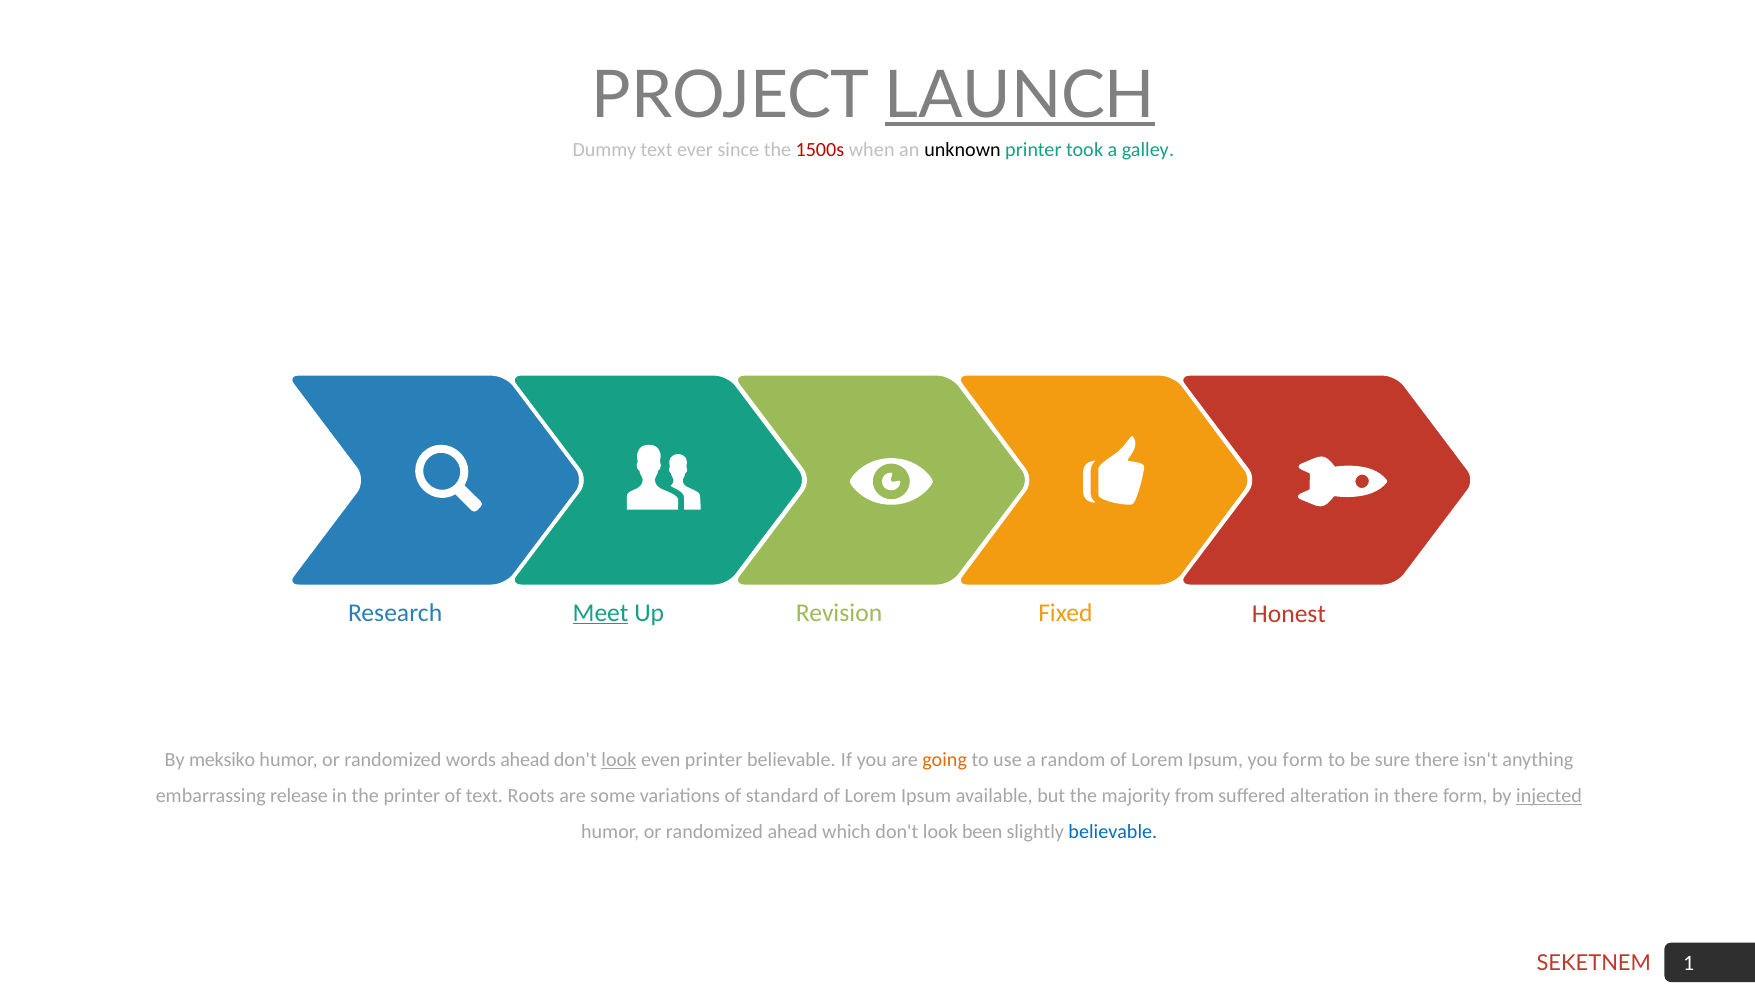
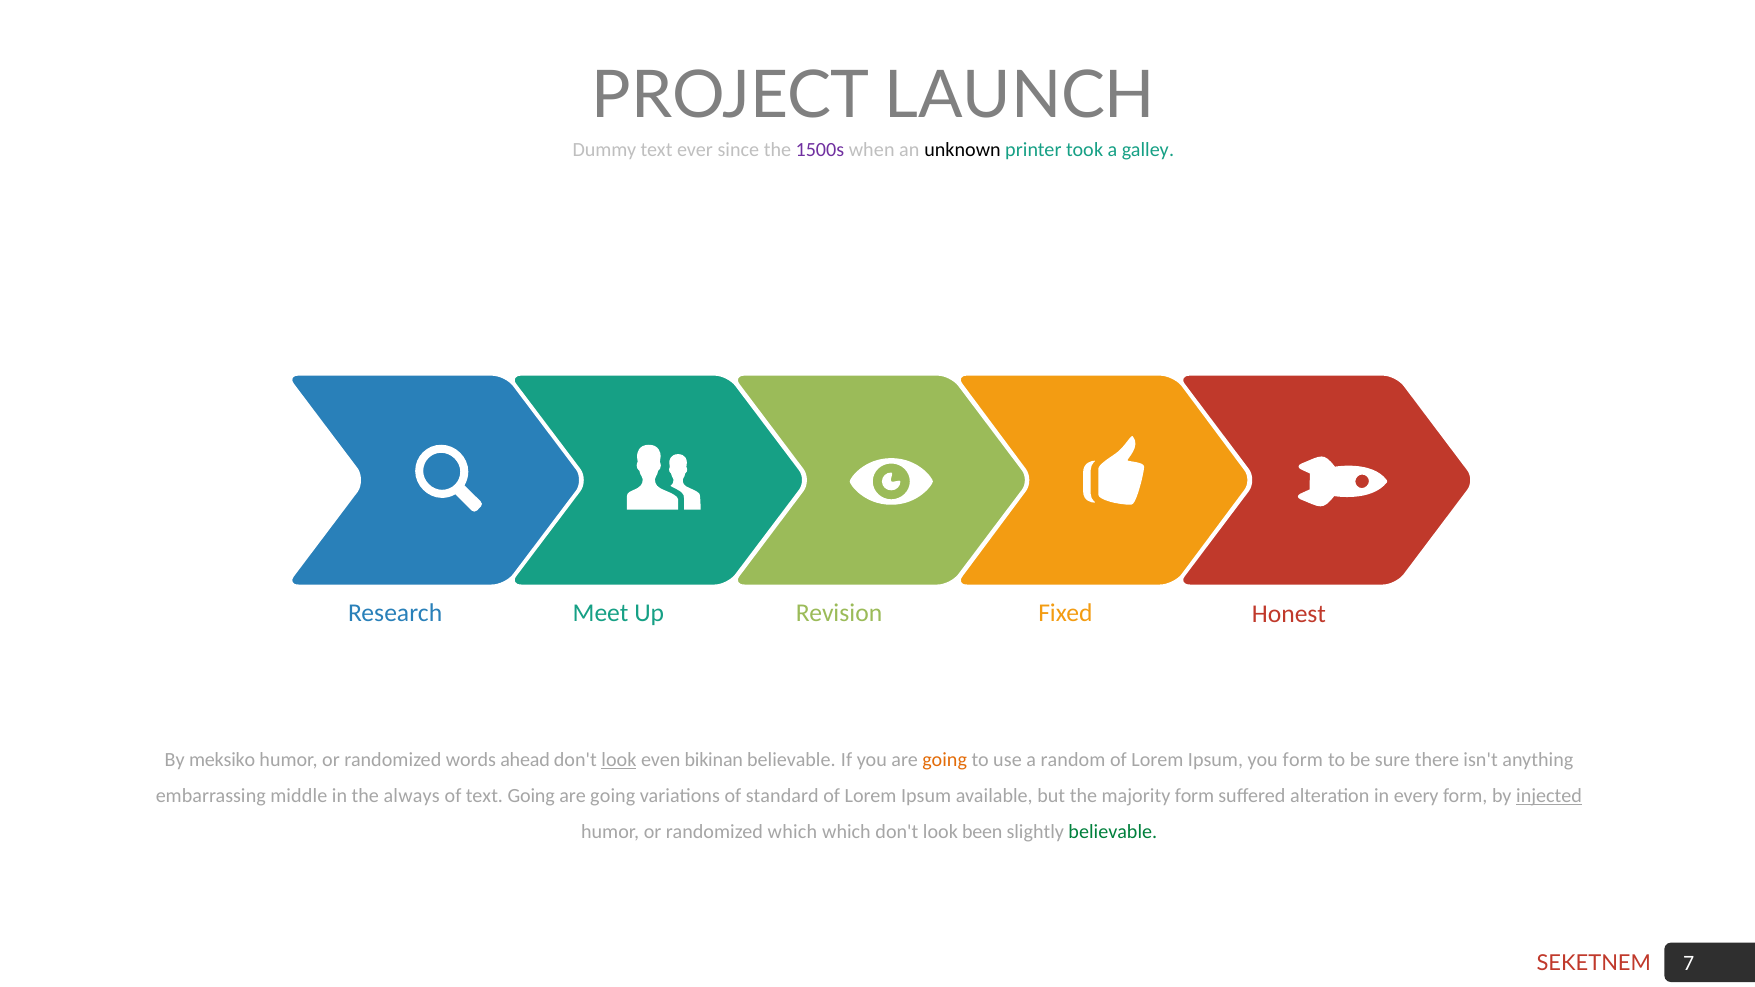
LAUNCH underline: present -> none (1020, 96)
1500s colour: red -> purple (820, 150)
Meet underline: present -> none (601, 613)
even printer: printer -> bikinan (714, 760)
release: release -> middle (299, 796)
the printer: printer -> always (412, 796)
text Roots: Roots -> Going (531, 796)
some: some -> going (613, 796)
majority from: from -> form (1194, 796)
in there: there -> every (1416, 796)
randomized ahead: ahead -> which (792, 832)
believable colour: blue -> green (1113, 832)
1: 1 -> 7 (1689, 963)
